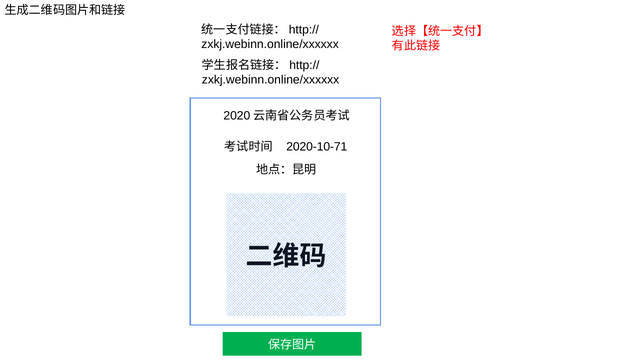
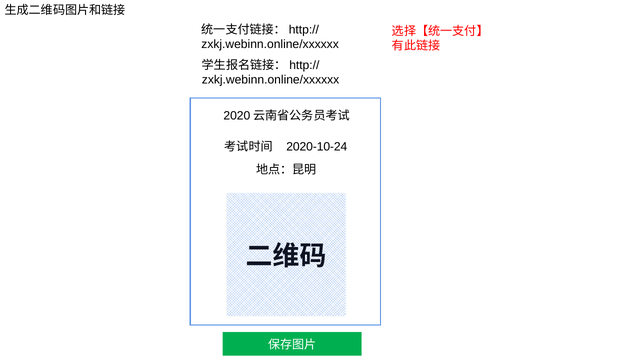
2020-10-71: 2020-10-71 -> 2020-10-24 (317, 147)
